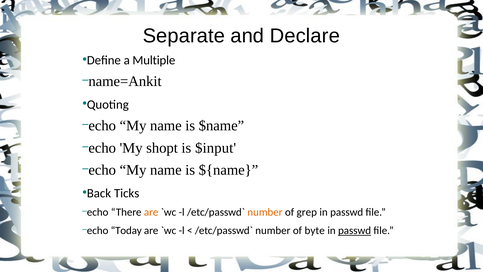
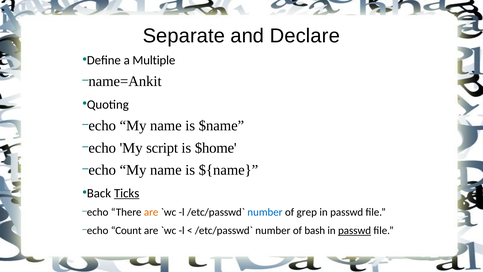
shopt: shopt -> script (162, 148)
$input: $input -> $home (216, 148)
Ticks underline: none -> present (127, 193)
number colour: orange -> blue (265, 212)
Today: Today -> Count (126, 230)
byte: byte -> bash (315, 230)
